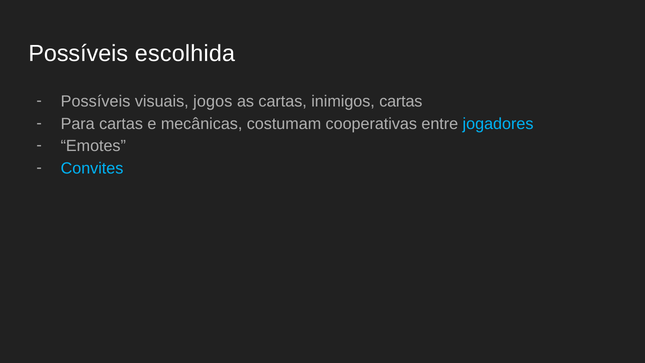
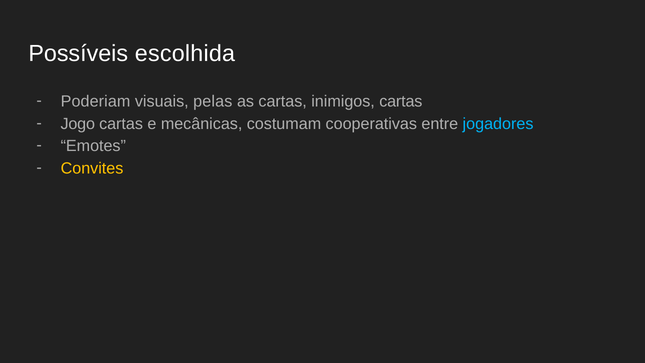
Possíveis: Possíveis -> Poderiam (96, 101)
jogos: jogos -> pelas (213, 101)
Para: Para -> Jogo (78, 124)
Convites colour: light blue -> yellow (92, 168)
